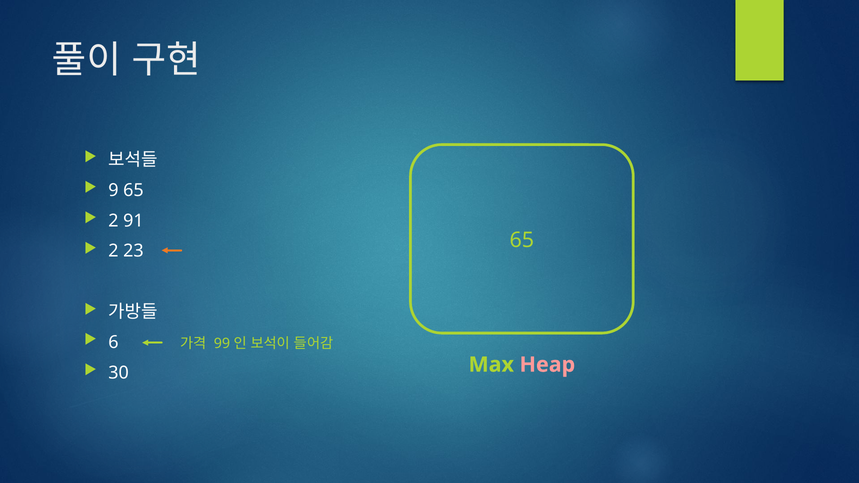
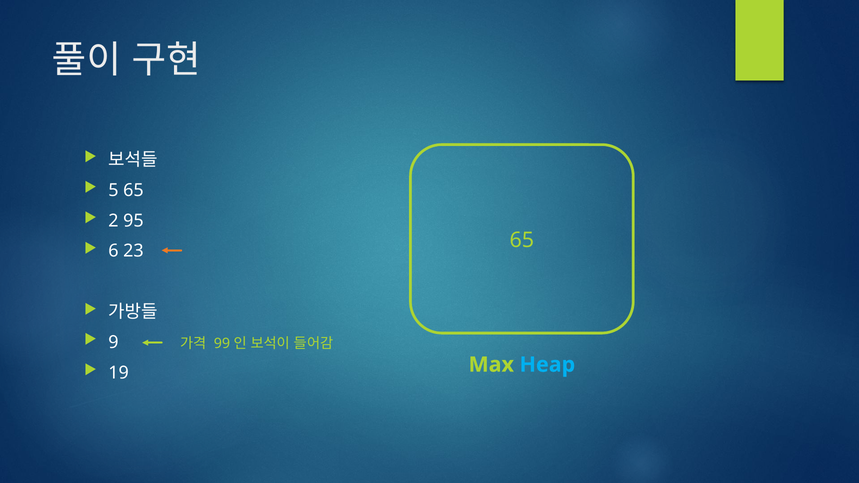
9: 9 -> 5 (113, 190)
91: 91 -> 95 (133, 221)
2: 2 -> 6 (113, 251)
6: 6 -> 9 (113, 342)
Heap colour: pink -> light blue (547, 365)
30: 30 -> 19 (119, 373)
